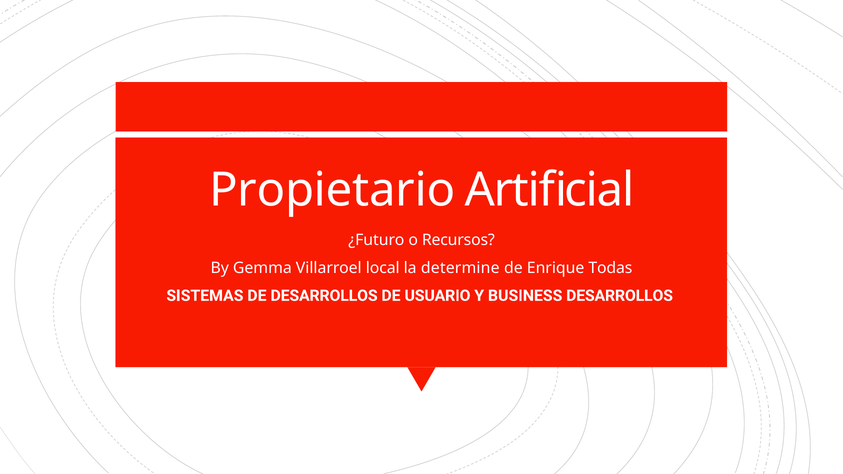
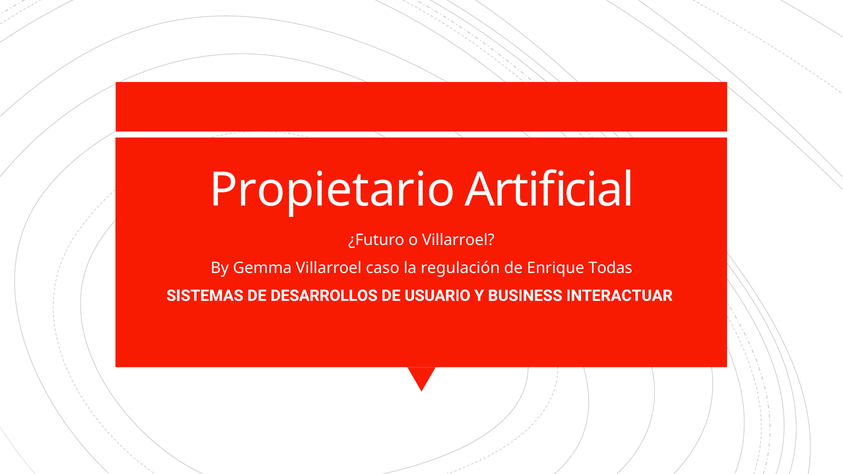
o Recursos: Recursos -> Villarroel (458, 240)
local: local -> caso (383, 268)
determine: determine -> regulación (460, 268)
BUSINESS DESARROLLOS: DESARROLLOS -> INTERACTUAR (619, 296)
